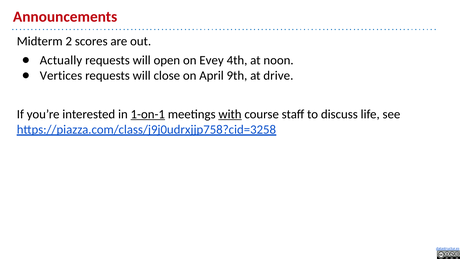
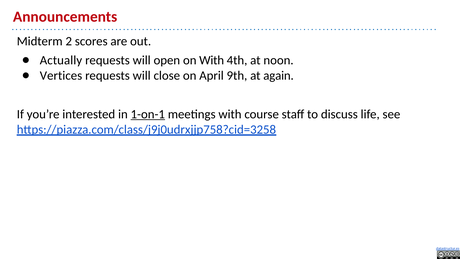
on Evey: Evey -> With (212, 60)
drive: drive -> again (279, 76)
with underline: present -> none (230, 114)
